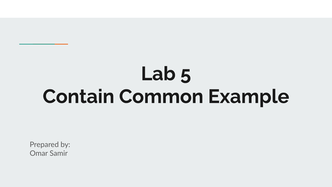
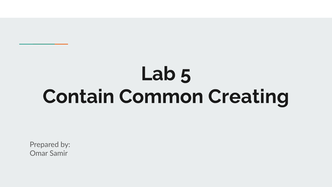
Example: Example -> Creating (249, 96)
